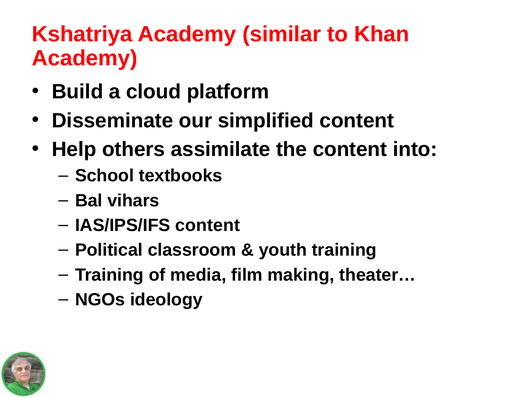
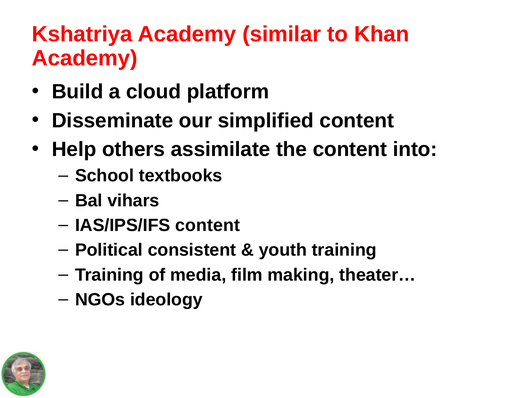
classroom: classroom -> consistent (192, 250)
